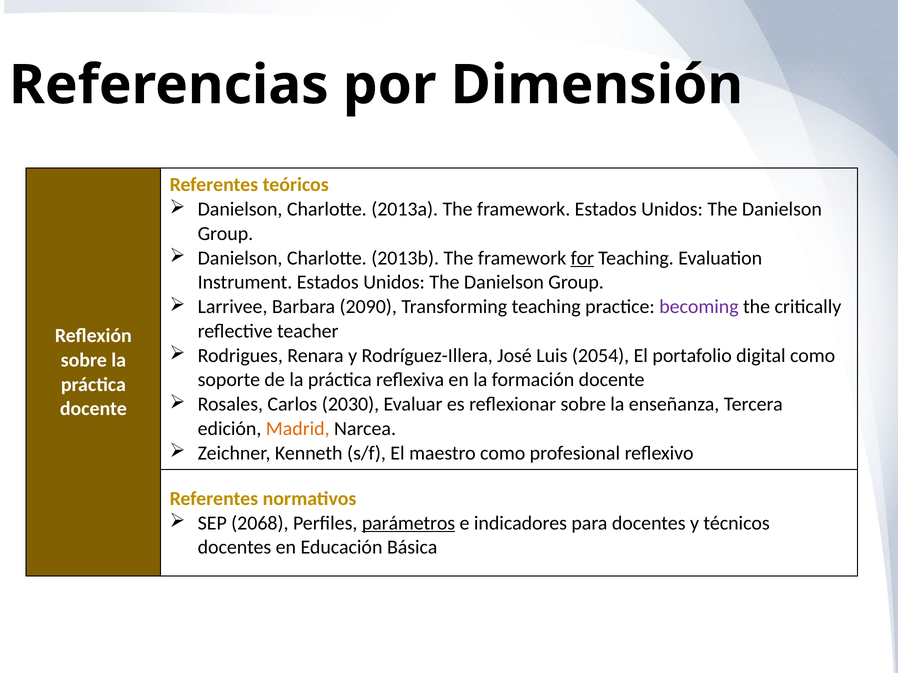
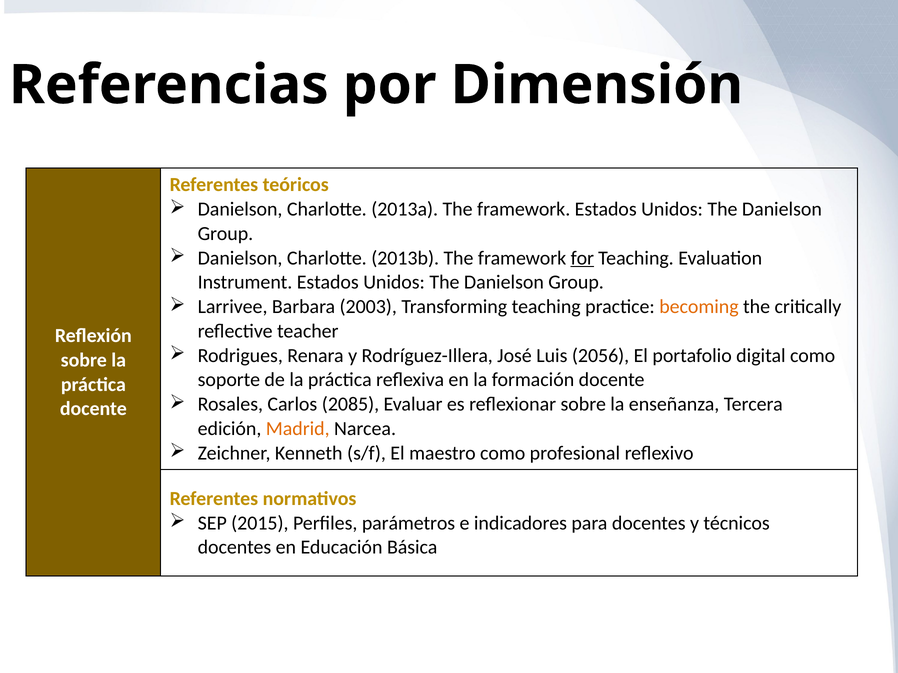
2090: 2090 -> 2003 (368, 307)
becoming colour: purple -> orange (699, 307)
2054: 2054 -> 2056 (601, 356)
2030: 2030 -> 2085 (350, 405)
2068: 2068 -> 2015 (260, 523)
parámetros underline: present -> none (409, 523)
